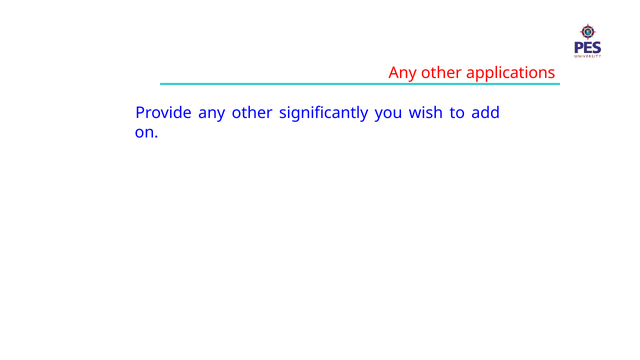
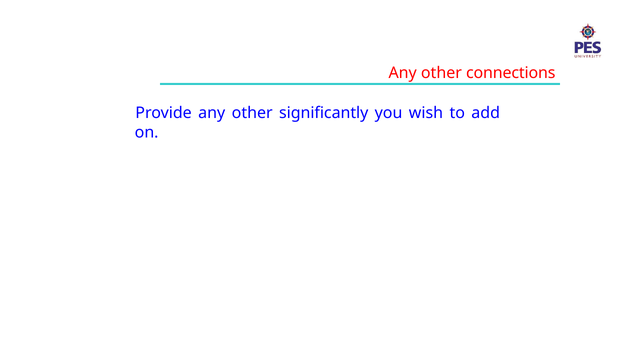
applications: applications -> connections (511, 73)
